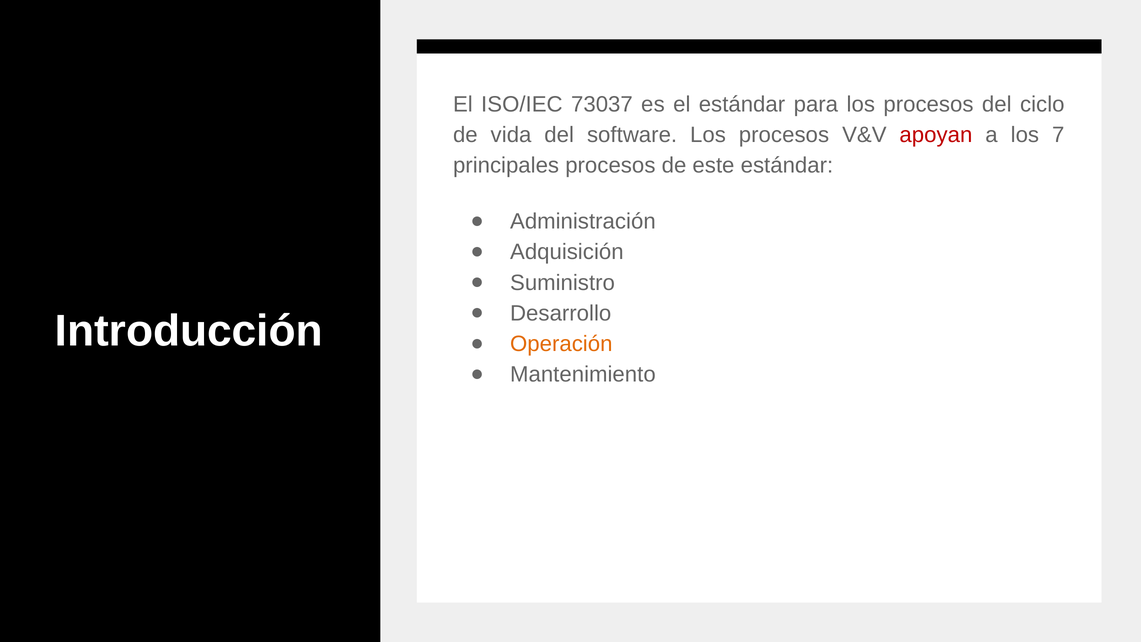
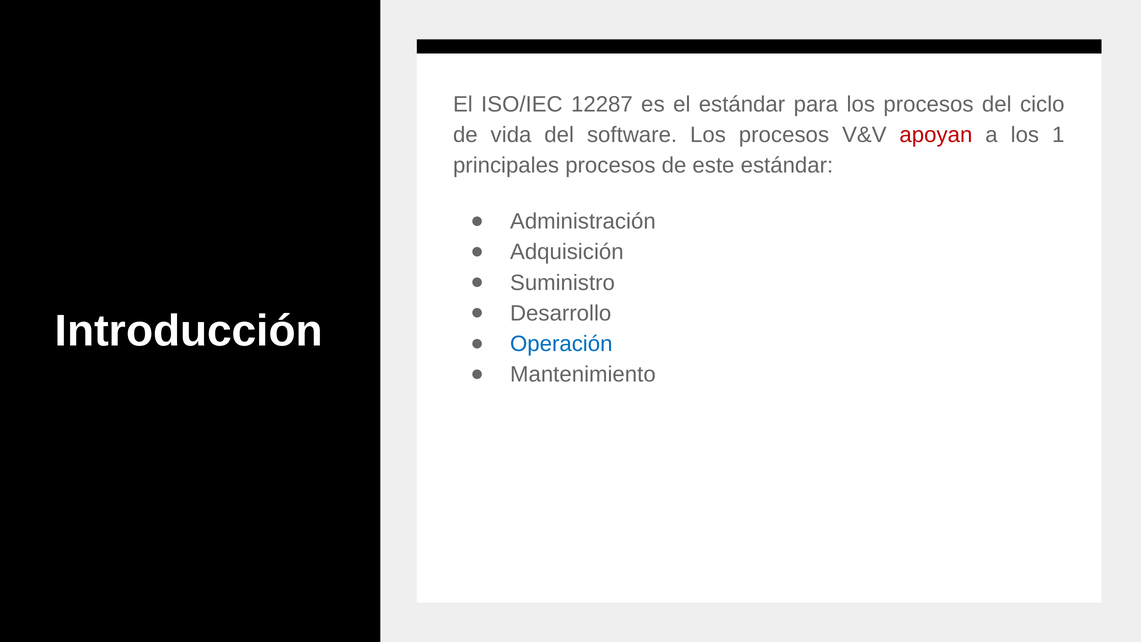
73037: 73037 -> 12287 (602, 104)
7: 7 -> 1 (1058, 135)
Operación colour: orange -> blue (561, 344)
